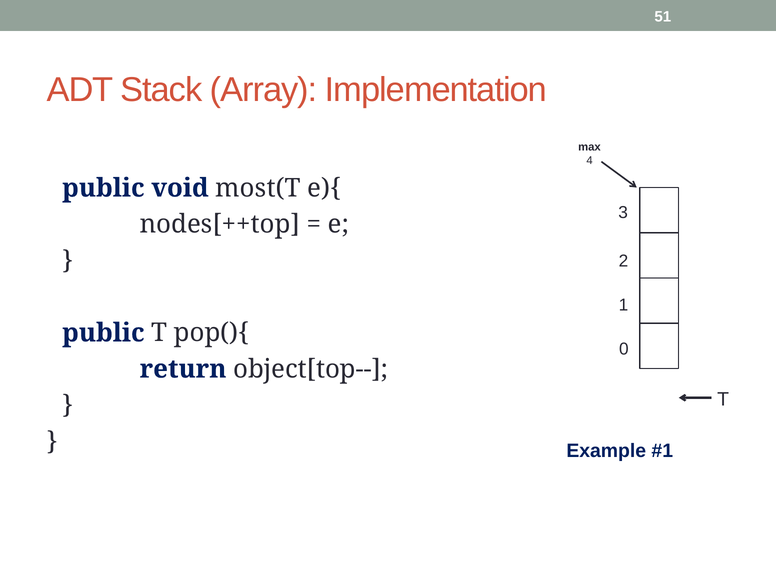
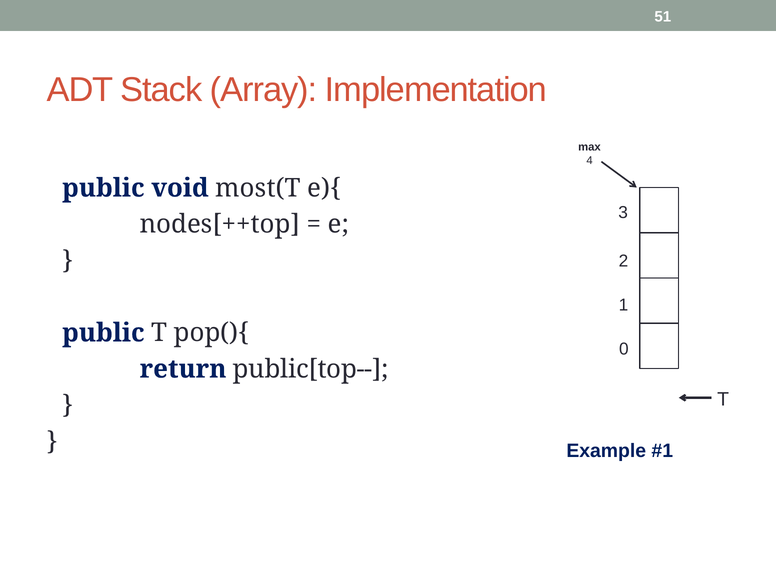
object[top--: object[top-- -> public[top-- (311, 369)
